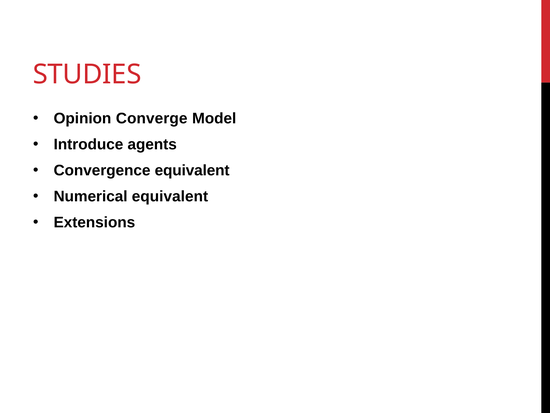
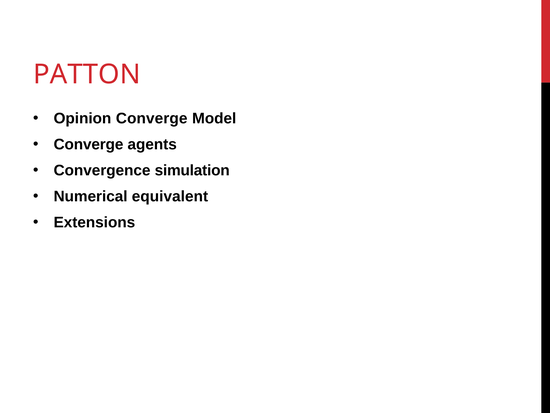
STUDIES: STUDIES -> PATTON (87, 74)
Introduce: Introduce -> Converge (89, 144)
Convergence equivalent: equivalent -> simulation (192, 170)
